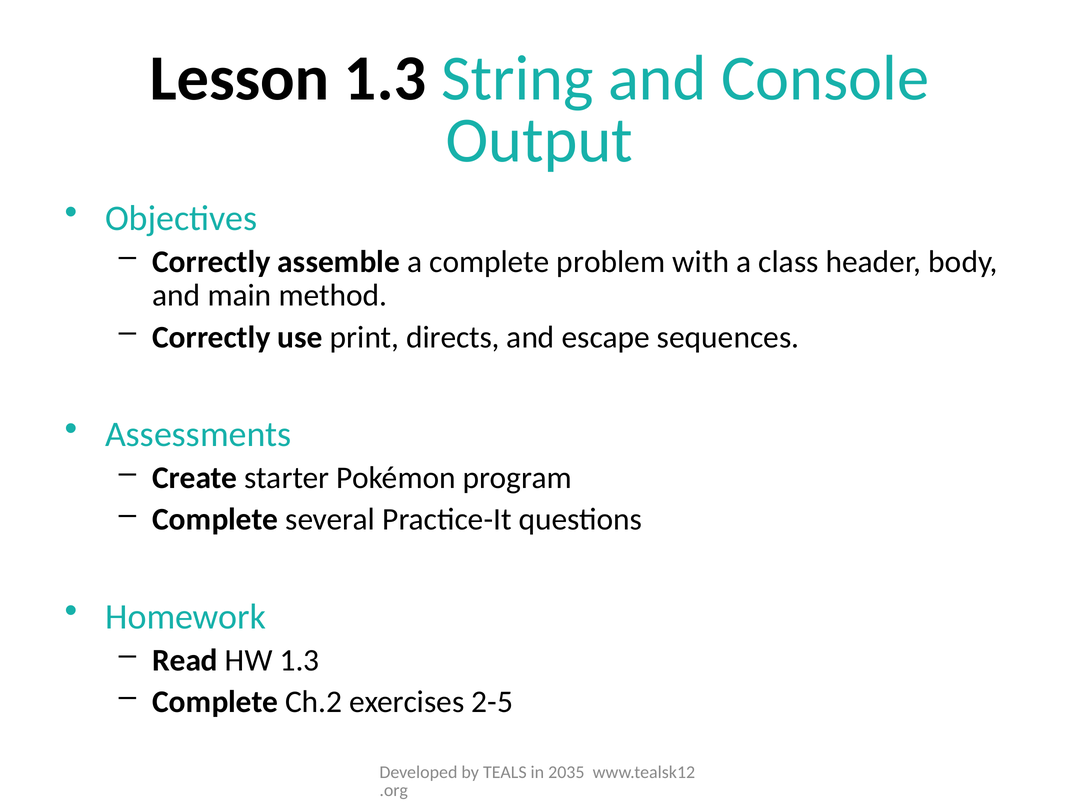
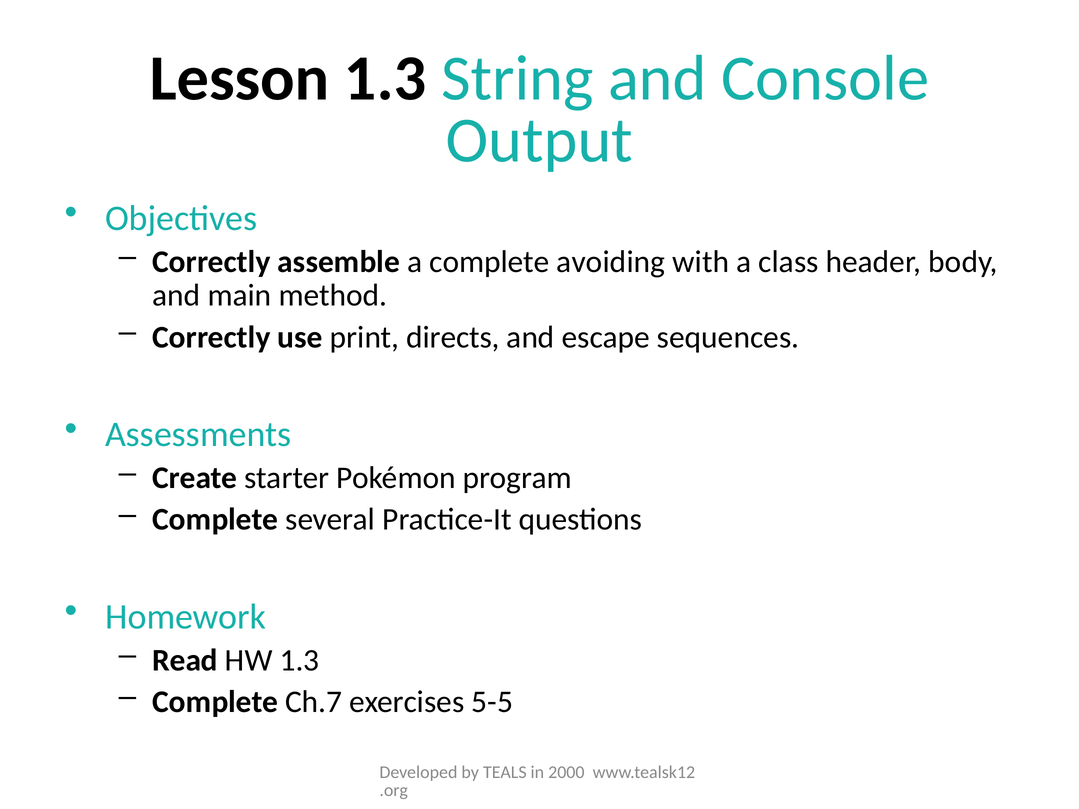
problem: problem -> avoiding (611, 262)
Ch.2: Ch.2 -> Ch.7 (314, 702)
2-5: 2-5 -> 5-5 (492, 702)
2035: 2035 -> 2000 (566, 773)
